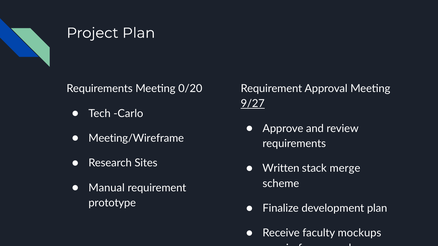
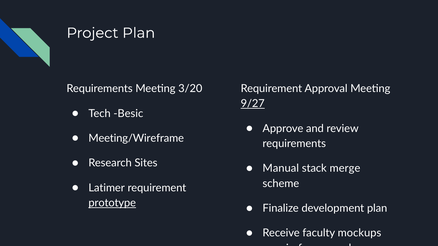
0/20: 0/20 -> 3/20 (190, 89)
Carlo: Carlo -> Besic (128, 114)
Written: Written -> Manual (281, 169)
Manual: Manual -> Latimer (107, 188)
prototype underline: none -> present (112, 203)
